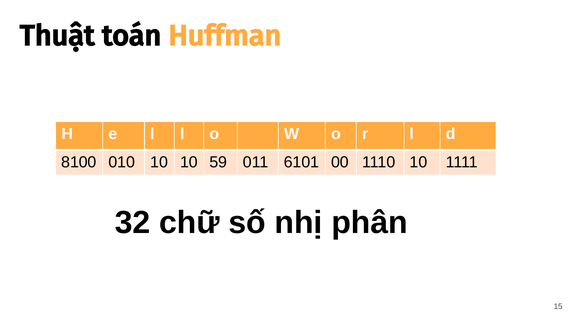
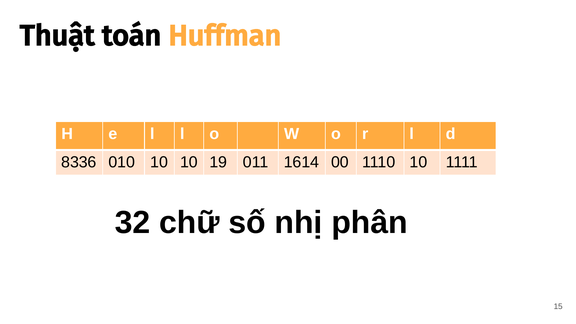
8100: 8100 -> 8336 (79, 162)
59: 59 -> 19 (218, 162)
6101: 6101 -> 1614 (301, 162)
